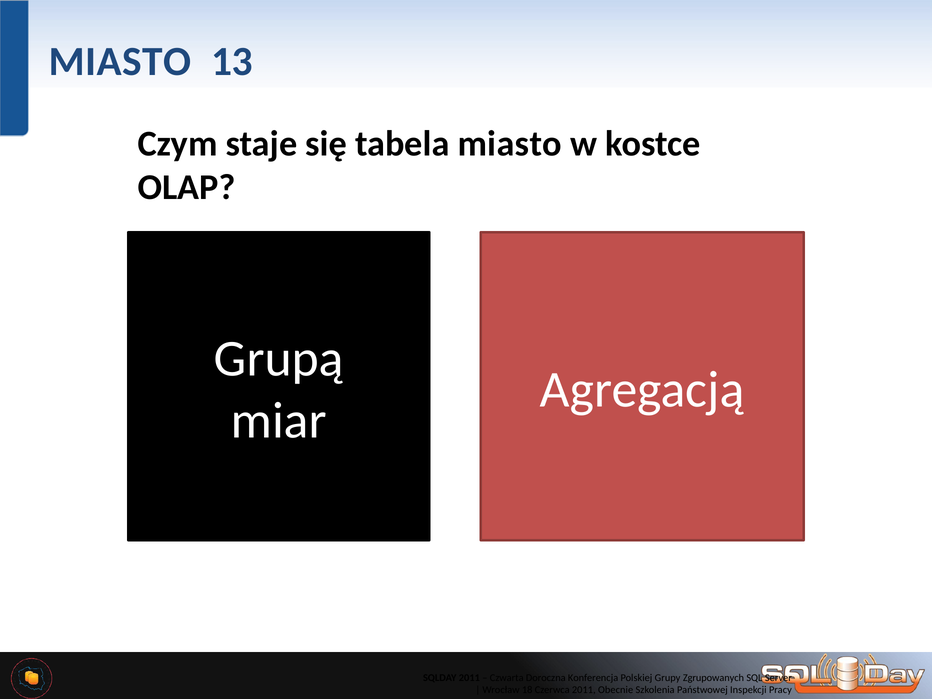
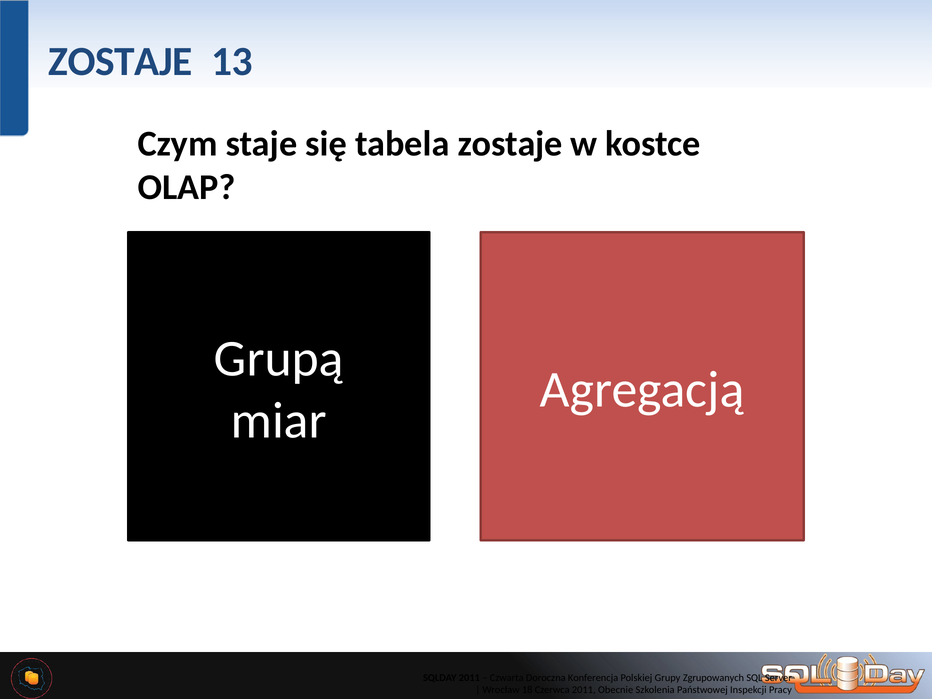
MIASTO: MIASTO -> ZOSTAJE (120, 62)
tabela miasto: miasto -> zostaje (510, 144)
